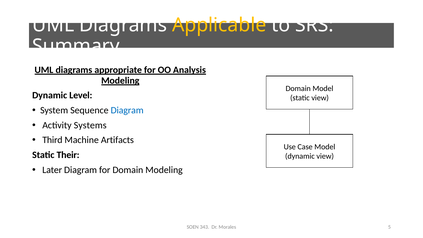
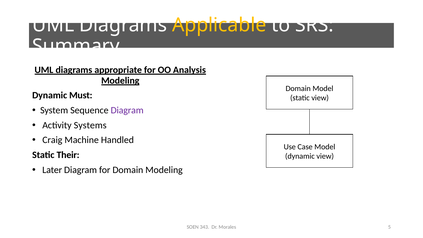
Level: Level -> Must (81, 95)
Diagram colour: blue -> purple (127, 110)
Third: Third -> Craig (52, 140)
Artifacts: Artifacts -> Handled (117, 140)
